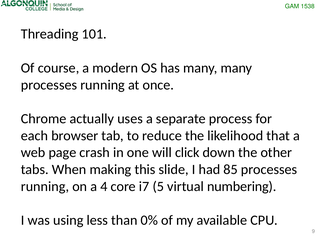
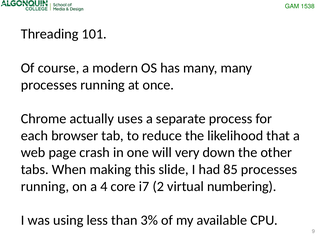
click: click -> very (187, 153)
5: 5 -> 2 (158, 187)
0%: 0% -> 3% (149, 221)
